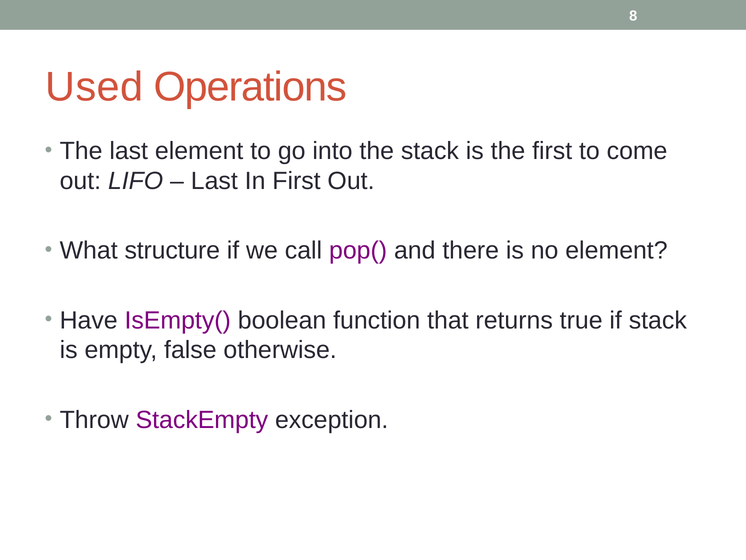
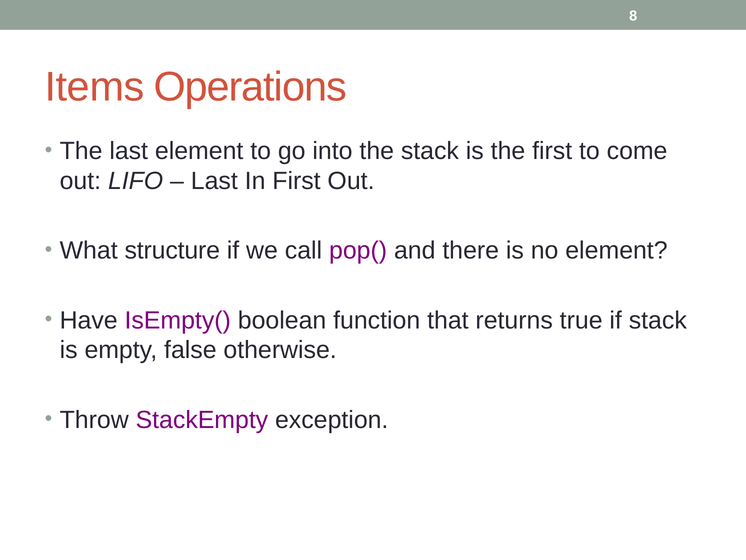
Used: Used -> Items (95, 87)
